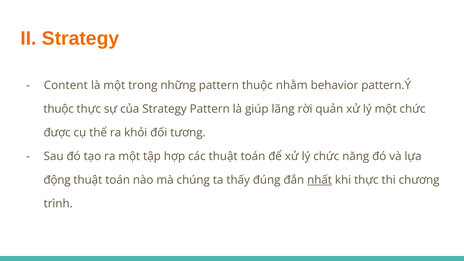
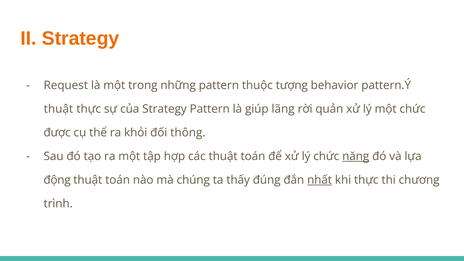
Content: Content -> Request (66, 85)
nhằm: nhằm -> tượng (292, 85)
thuộc: thuộc -> thuật (59, 109)
tương: tương -> thông (188, 133)
năng underline: none -> present (356, 156)
